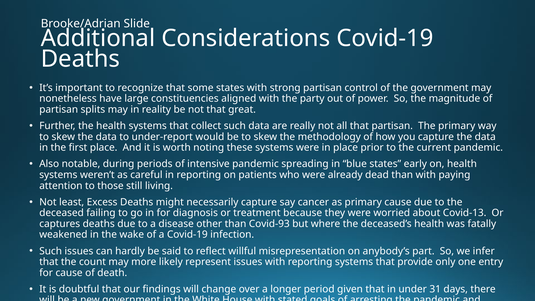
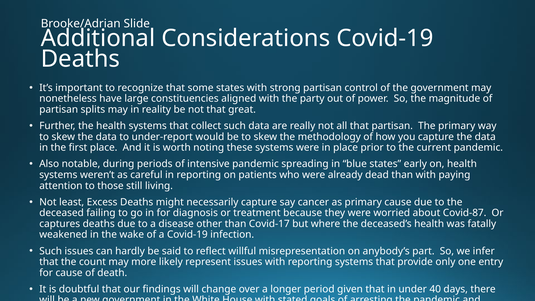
Covid-13: Covid-13 -> Covid-87 (465, 213)
Covid-93: Covid-93 -> Covid-17 (269, 224)
31: 31 -> 40 (435, 289)
